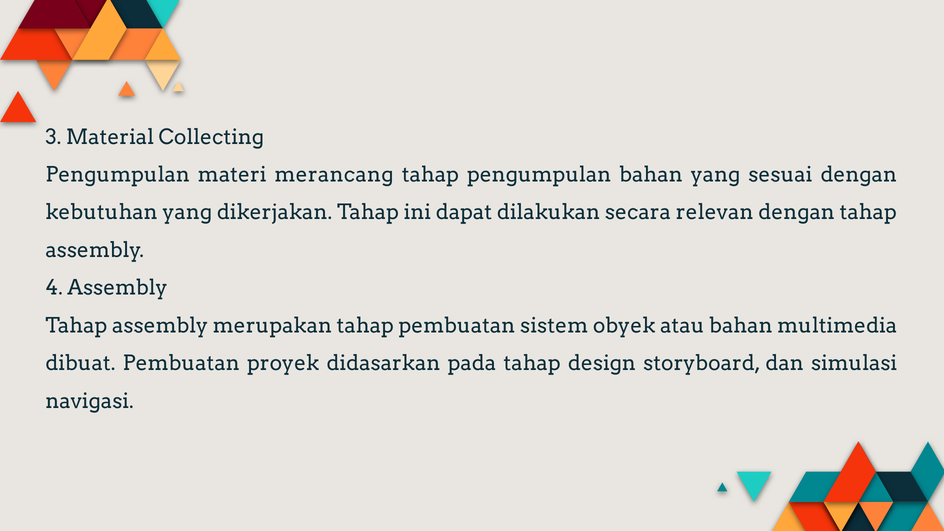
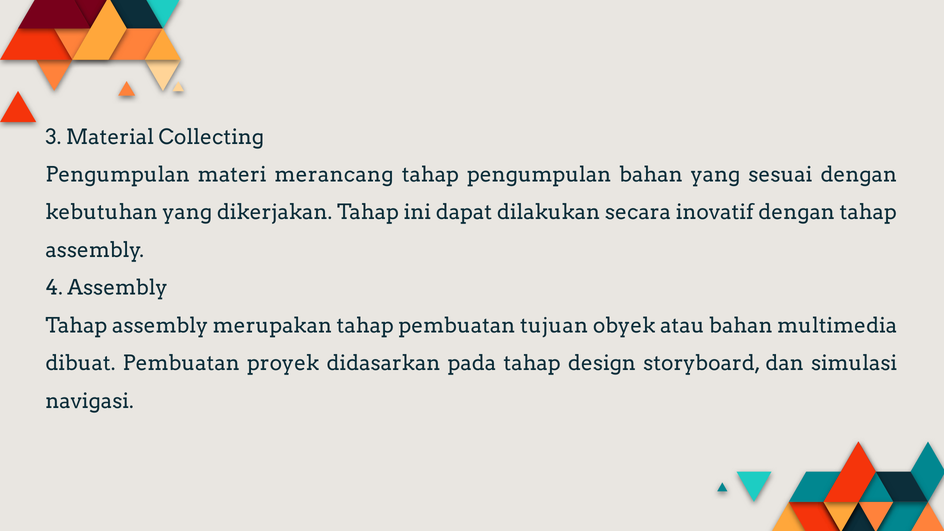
relevan: relevan -> inovatif (715, 213)
sistem: sistem -> tujuan (554, 326)
